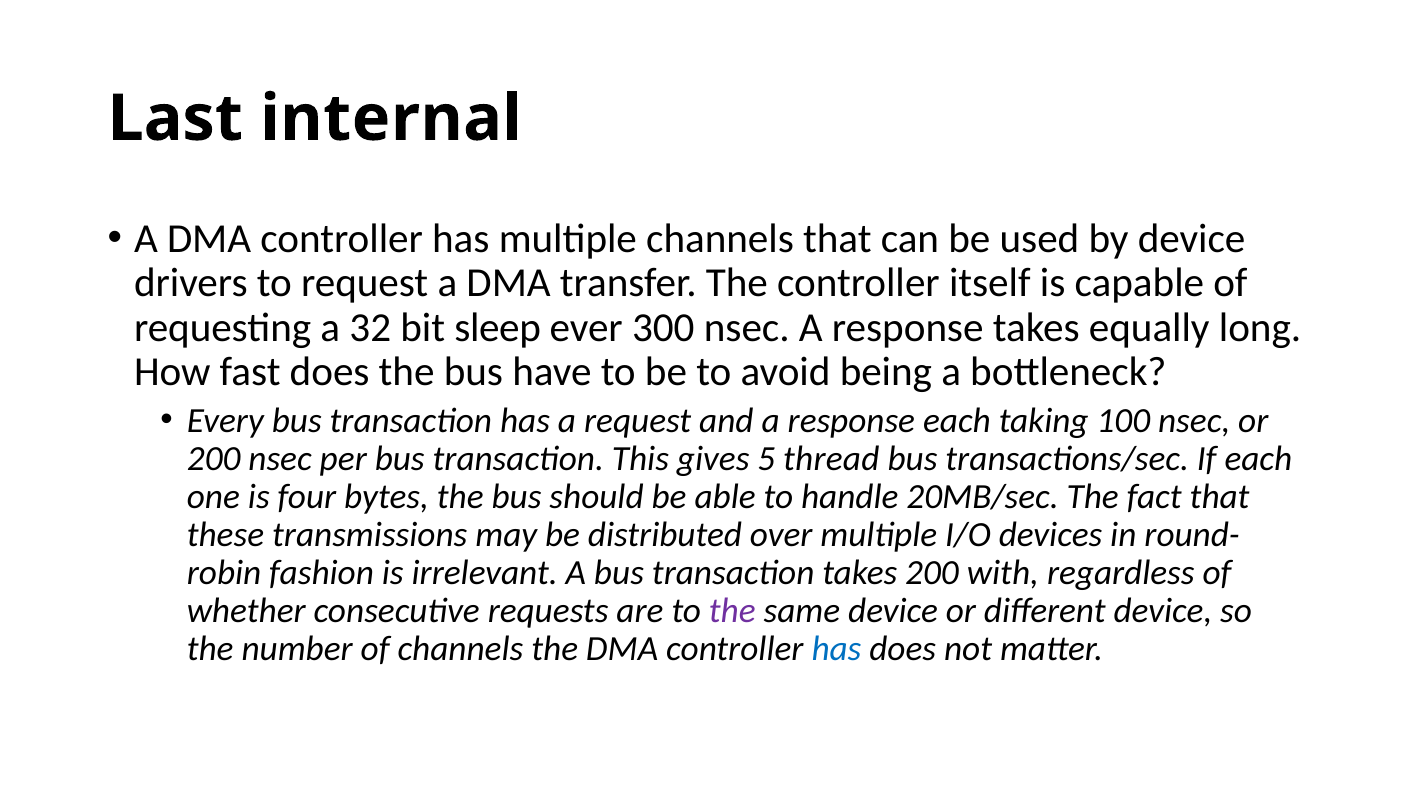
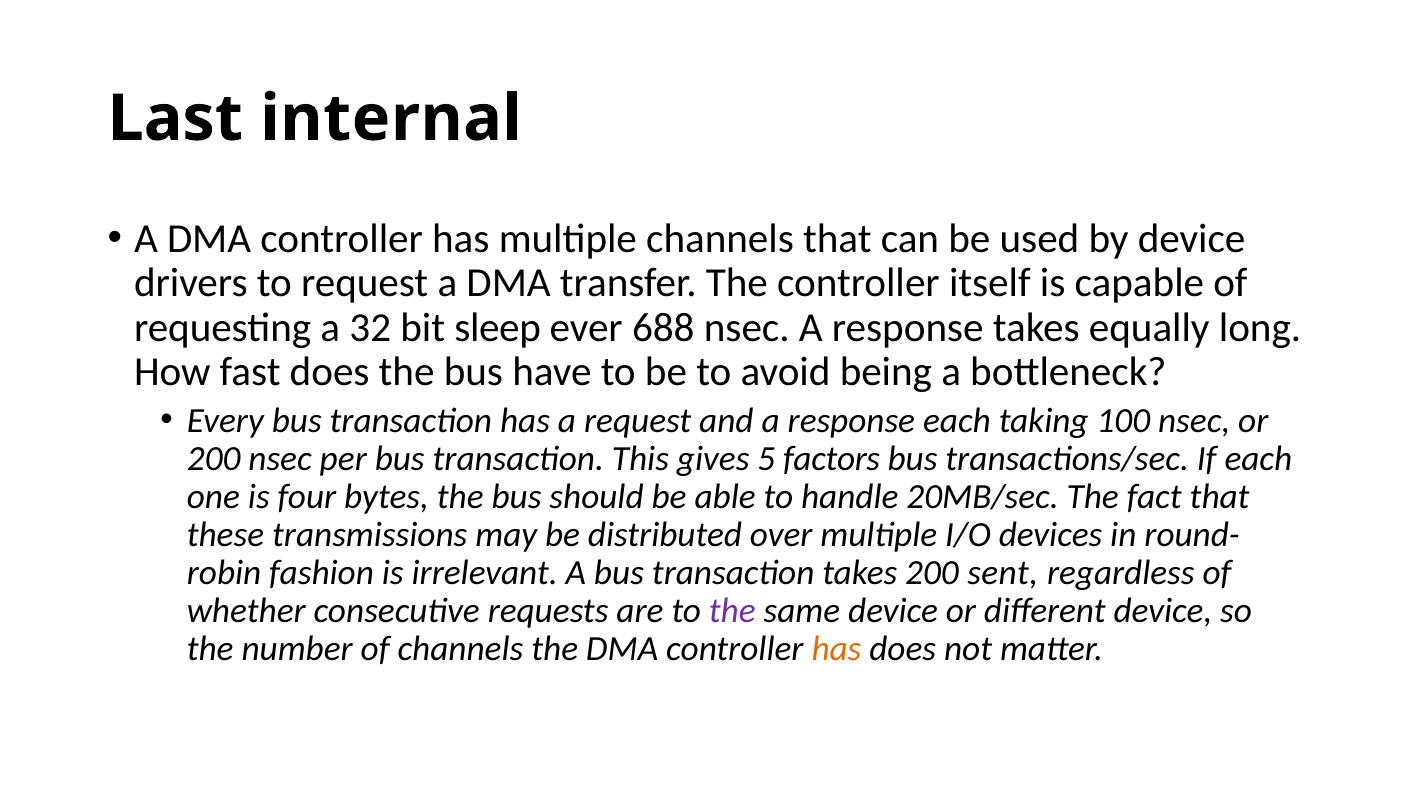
300: 300 -> 688 (663, 327)
thread: thread -> factors (832, 459)
with: with -> sent (1003, 573)
has colour: blue -> orange (836, 649)
